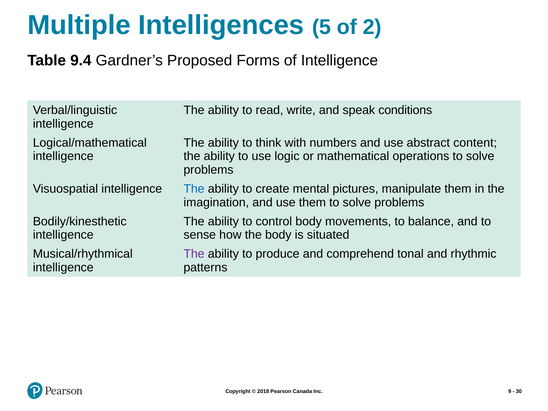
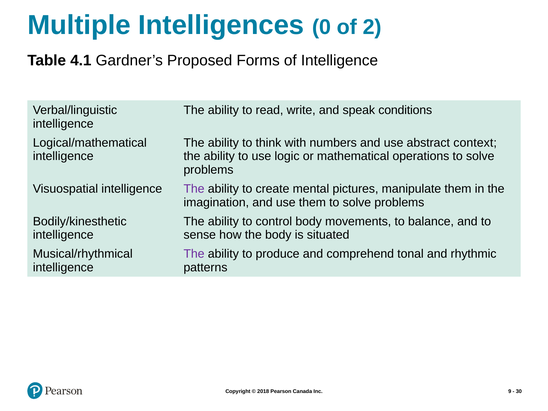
5: 5 -> 0 (322, 27)
9.4: 9.4 -> 4.1 (81, 60)
content: content -> context (475, 143)
The colour: blue -> purple (194, 189)
